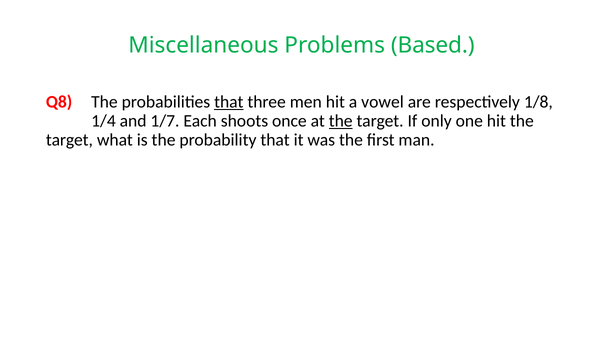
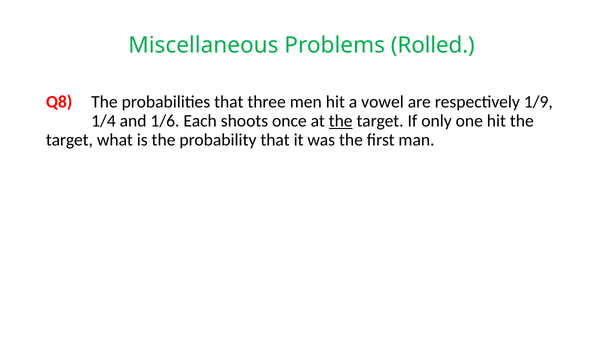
Based: Based -> Rolled (433, 45)
that underline: present -> none (229, 102)
1/8: 1/8 -> 1/9 (538, 102)
1/7: 1/7 -> 1/6 (165, 121)
